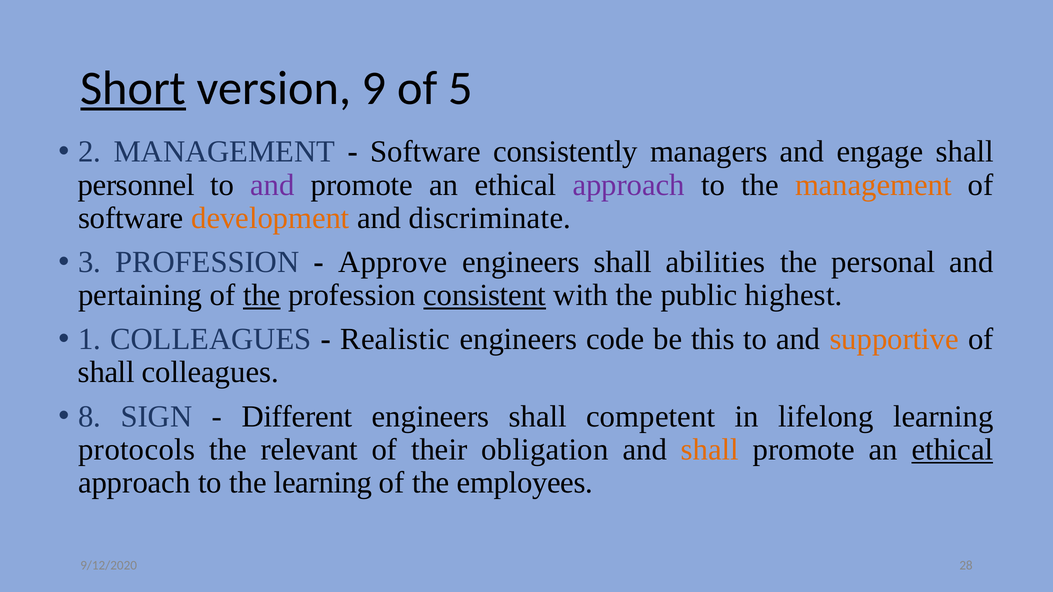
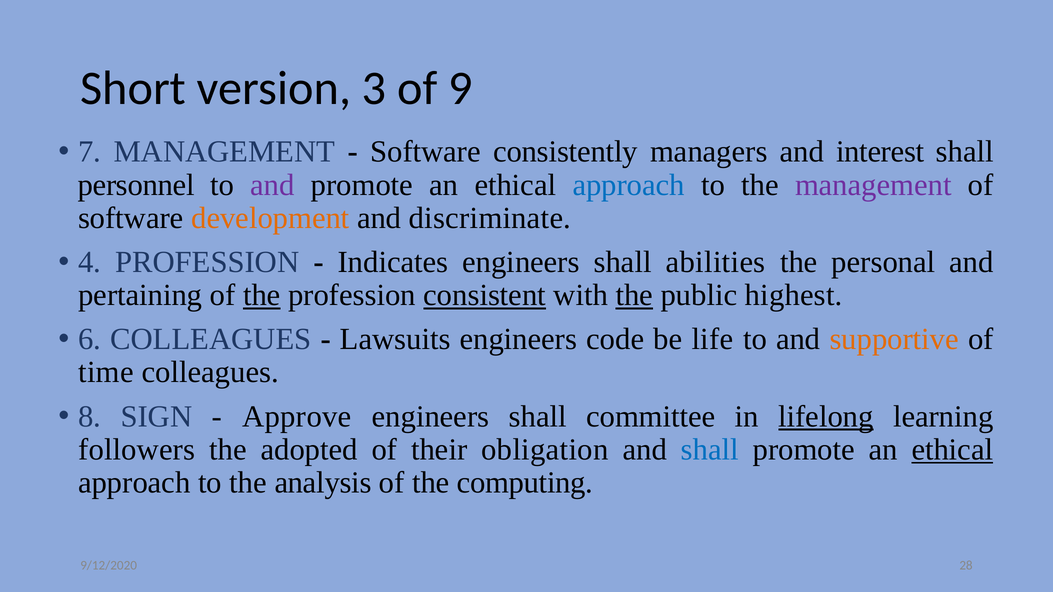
Short underline: present -> none (133, 88)
9: 9 -> 3 (374, 88)
5: 5 -> 9 (461, 88)
2: 2 -> 7 (90, 152)
engage: engage -> interest (880, 152)
approach colour: purple -> blue (629, 185)
management colour: orange -> purple (873, 185)
3: 3 -> 4 (90, 262)
Approve: Approve -> Indicates (393, 262)
the underline: none -> present (634, 295)
1: 1 -> 6 (90, 339)
Realistic: Realistic -> Lawsuits (395, 339)
this: this -> life (713, 339)
shall: shall -> time (106, 373)
Different: Different -> Approve (297, 417)
competent: competent -> committee (651, 417)
lifelong underline: none -> present (826, 417)
protocols: protocols -> followers (137, 450)
relevant: relevant -> adopted (309, 450)
shall colour: orange -> blue (710, 450)
the learning: learning -> analysis (323, 483)
employees: employees -> computing (525, 483)
